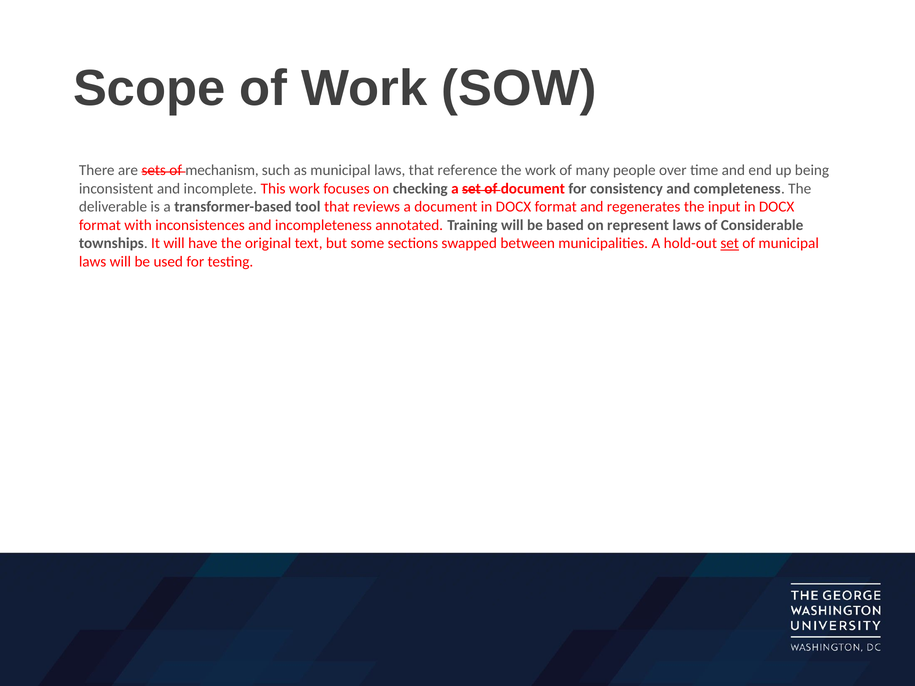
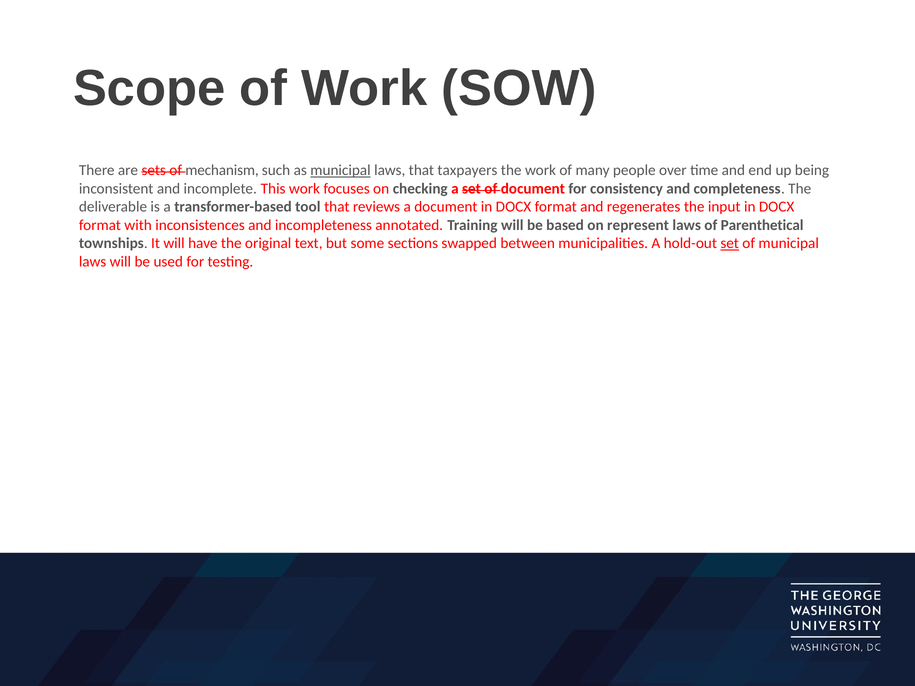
municipal underline: none -> present (341, 170)
reference: reference -> taxpayers (467, 170)
Considerable: Considerable -> Parenthetical (762, 225)
